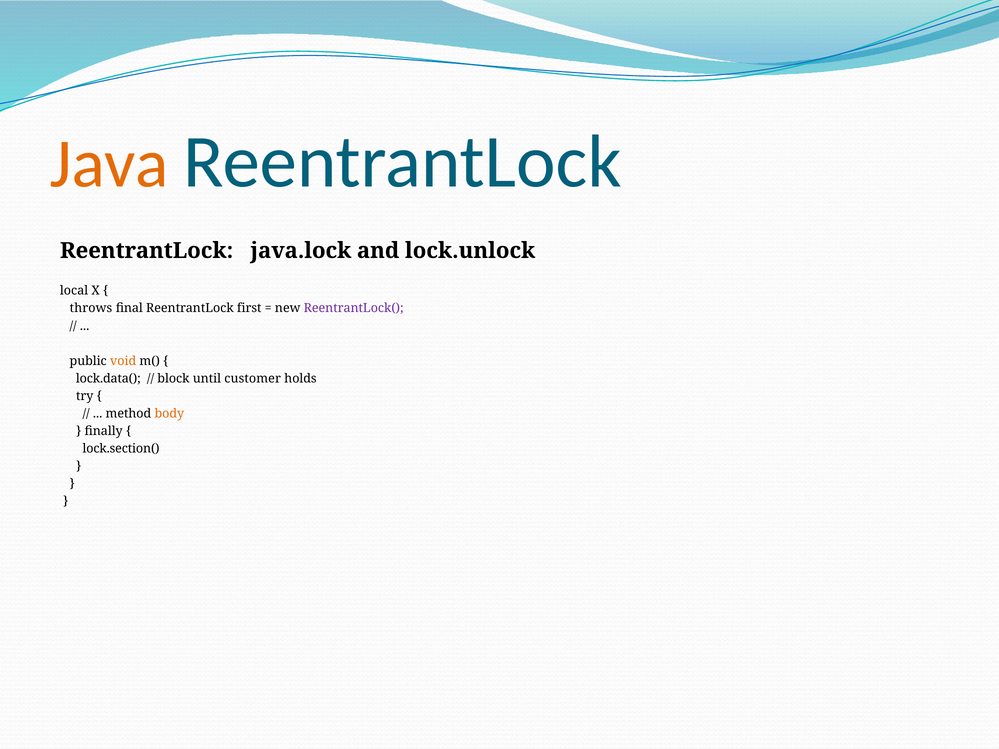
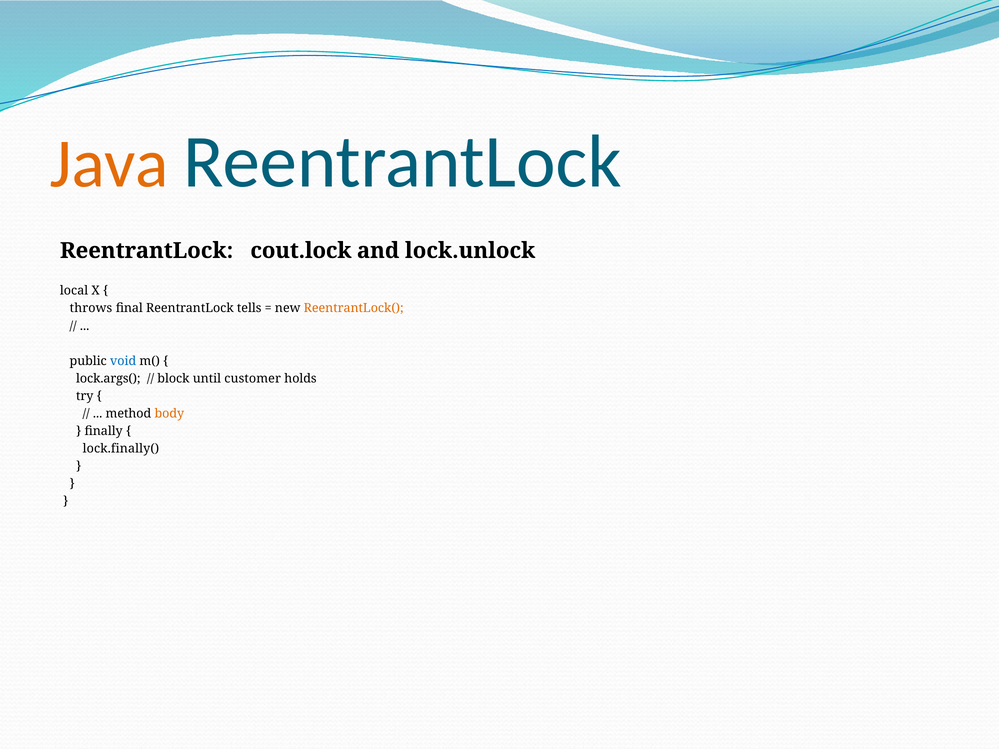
java.lock: java.lock -> cout.lock (301, 251)
first: first -> tells (249, 308)
ReentrantLock( colour: purple -> orange (354, 308)
void colour: orange -> blue (123, 361)
lock.data(: lock.data( -> lock.args( (108, 379)
lock.section(: lock.section( -> lock.finally( (121, 449)
